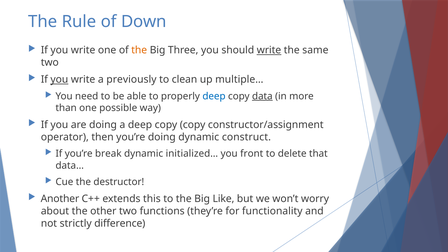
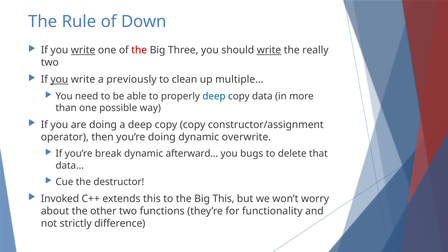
write underline: none -> present (83, 50)
the colour: orange -> red (139, 50)
same: same -> really (315, 50)
data underline: present -> none (262, 96)
construct: construct -> overwrite (246, 137)
initialized…: initialized… -> afterward… (192, 154)
front: front -> bugs (252, 154)
Another: Another -> Invoked (60, 199)
Big Like: Like -> This (223, 199)
